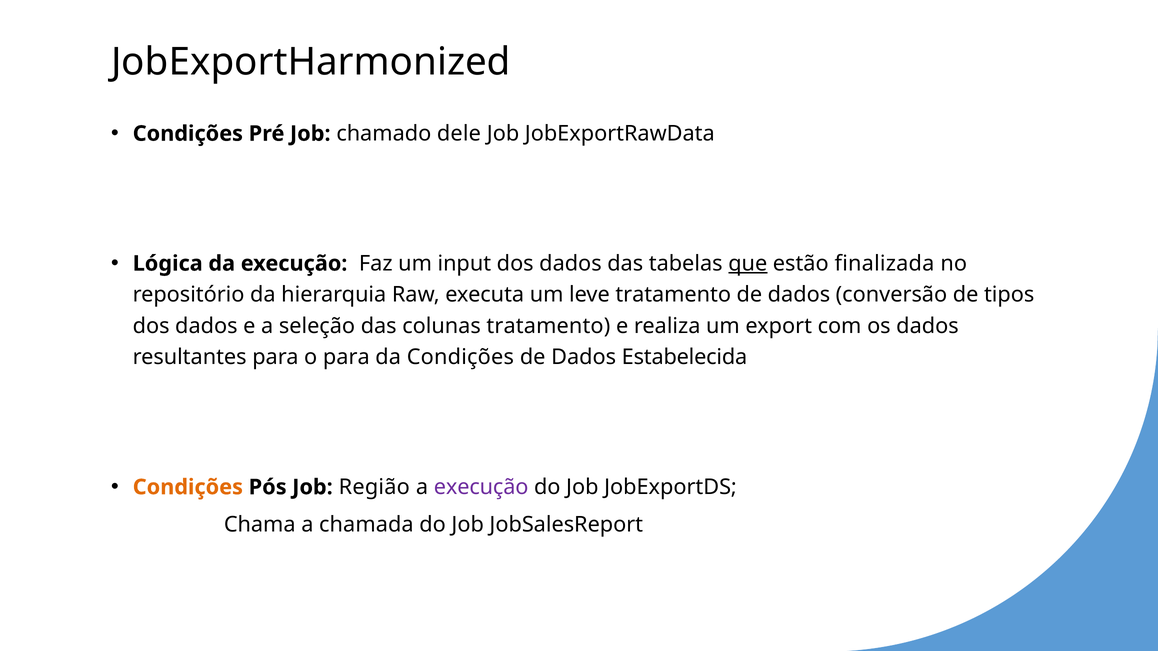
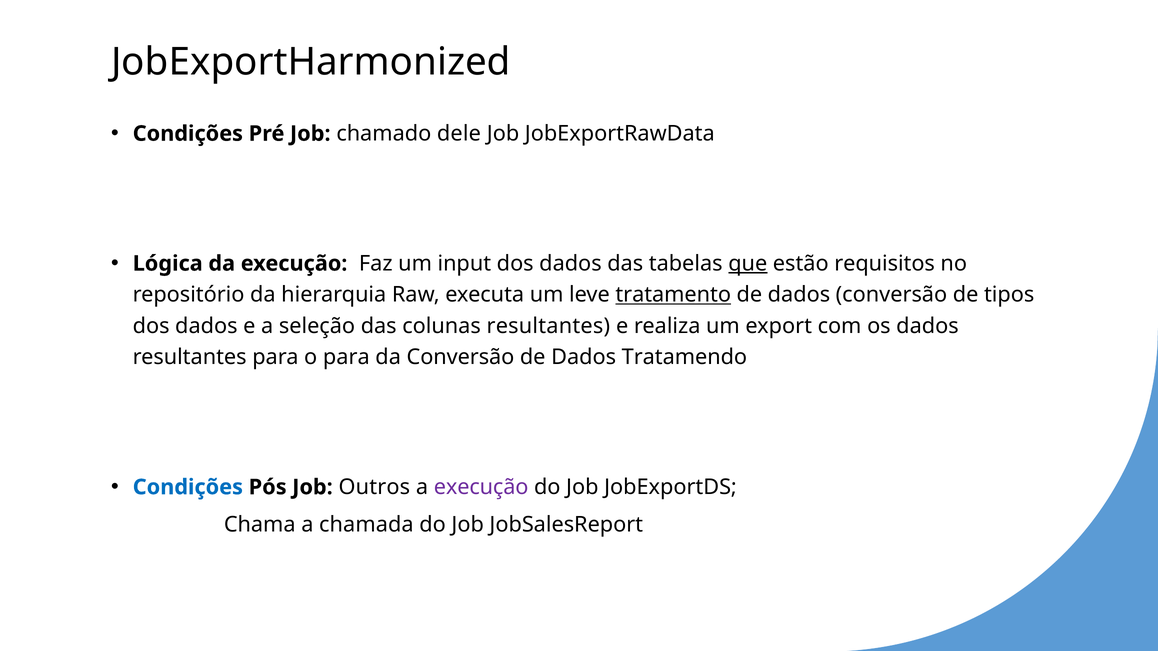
finalizada: finalizada -> requisitos (885, 264)
tratamento underline: none -> present (673, 295)
colunas tratamento: tratamento -> resultantes (548, 326)
da Condições: Condições -> Conversão (460, 357)
Estabelecida: Estabelecida -> Tratamendo (684, 357)
Condições colour: orange -> blue (188, 487)
Região: Região -> Outros (374, 487)
